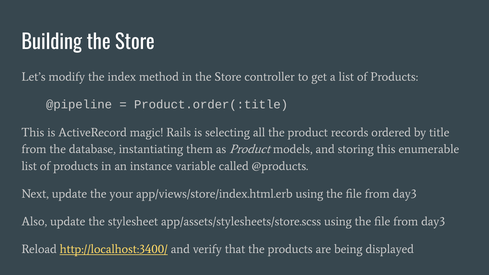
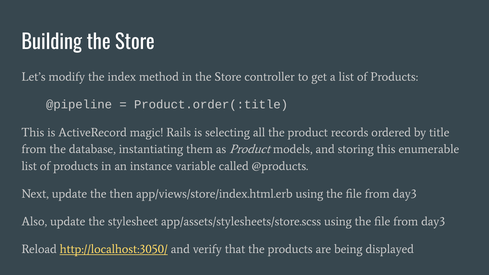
your: your -> then (121, 194)
http://localhost:3400/: http://localhost:3400/ -> http://localhost:3050/ (114, 249)
